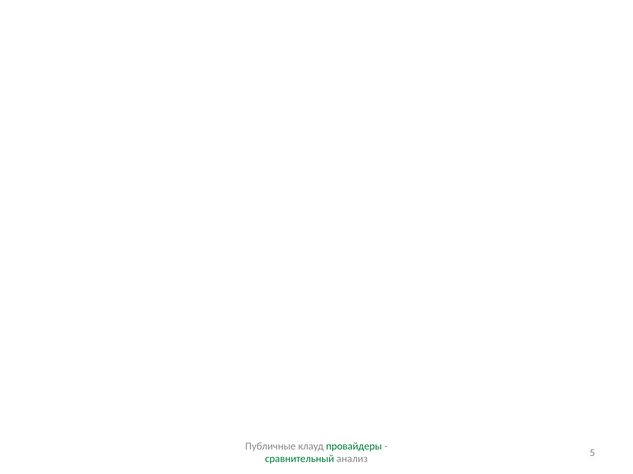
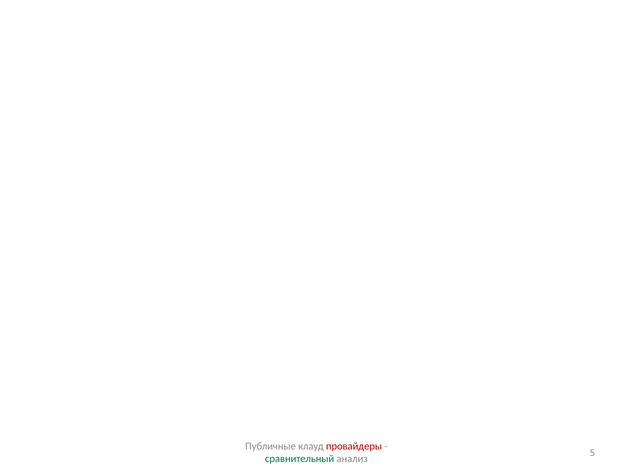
провайдеры colour: green -> red (354, 447)
